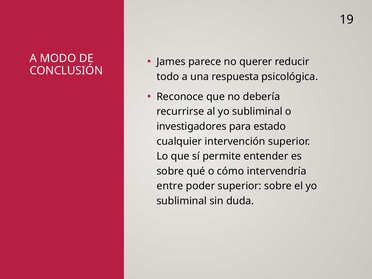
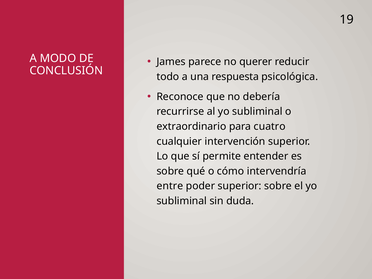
investigadores: investigadores -> extraordinario (191, 126)
estado: estado -> cuatro (270, 126)
